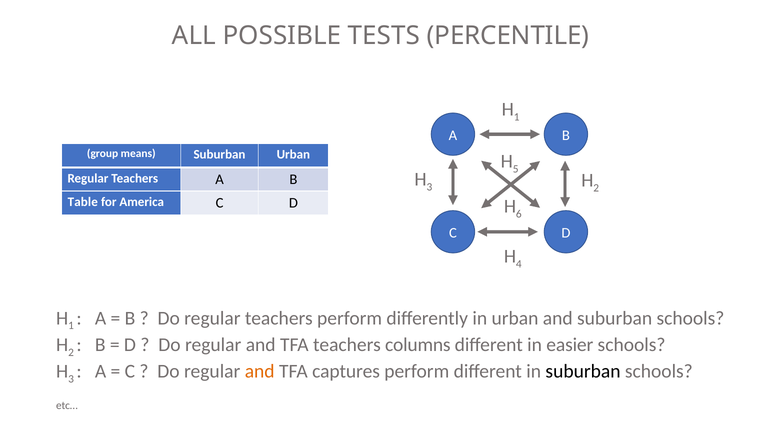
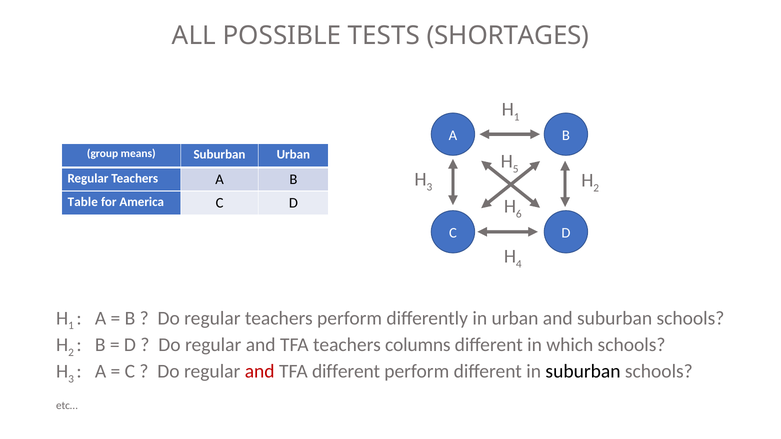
PERCENTILE: PERCENTILE -> SHORTAGES (508, 36)
easier: easier -> which (570, 345)
and colour: orange -> red (260, 372)
TFA captures: captures -> different (346, 372)
